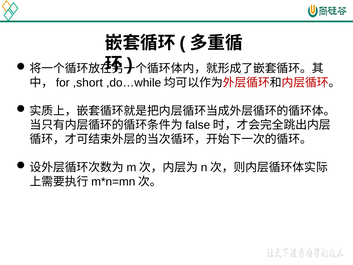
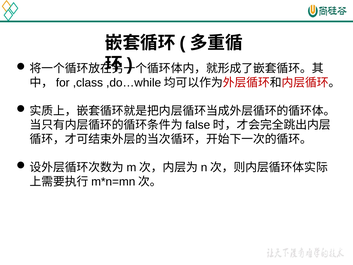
,short: ,short -> ,class (88, 83)
